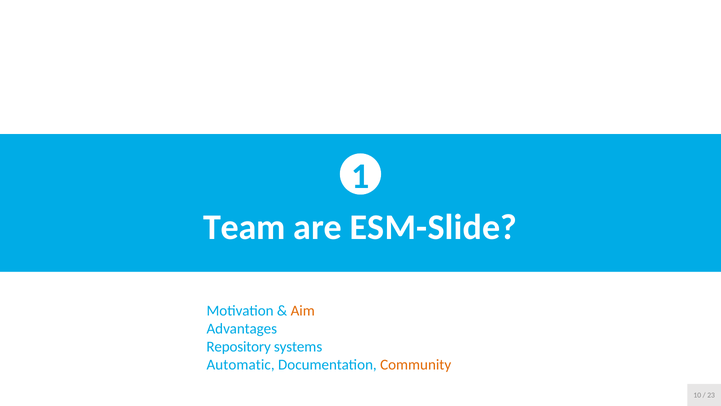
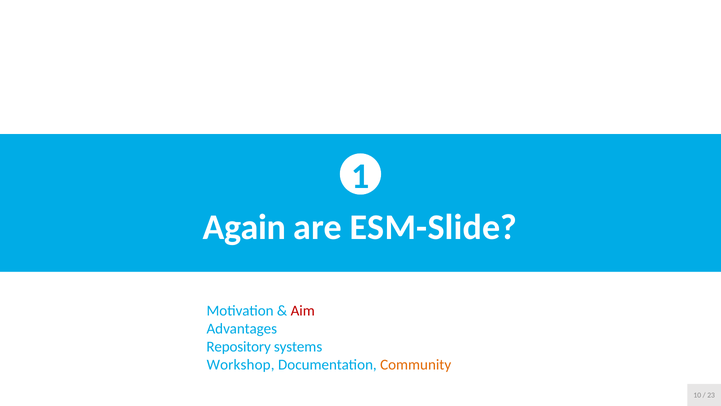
Team: Team -> Again (244, 227)
Aim colour: orange -> red (303, 310)
Automatic: Automatic -> Workshop (241, 364)
